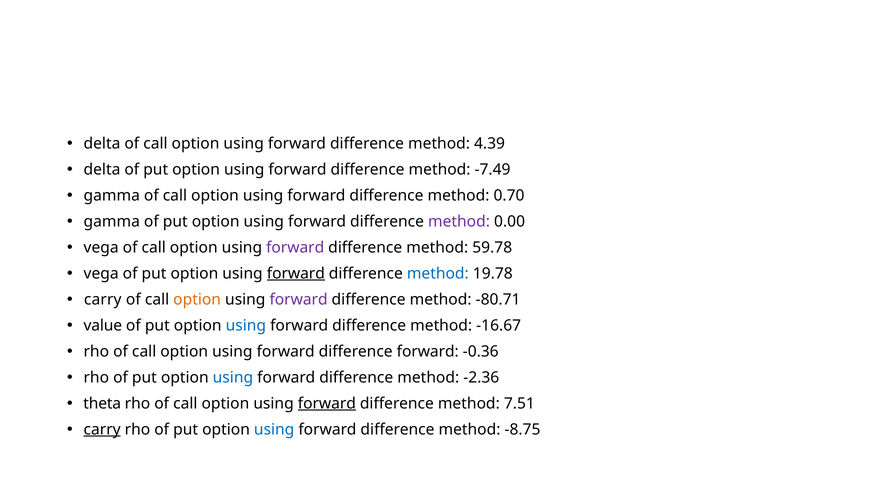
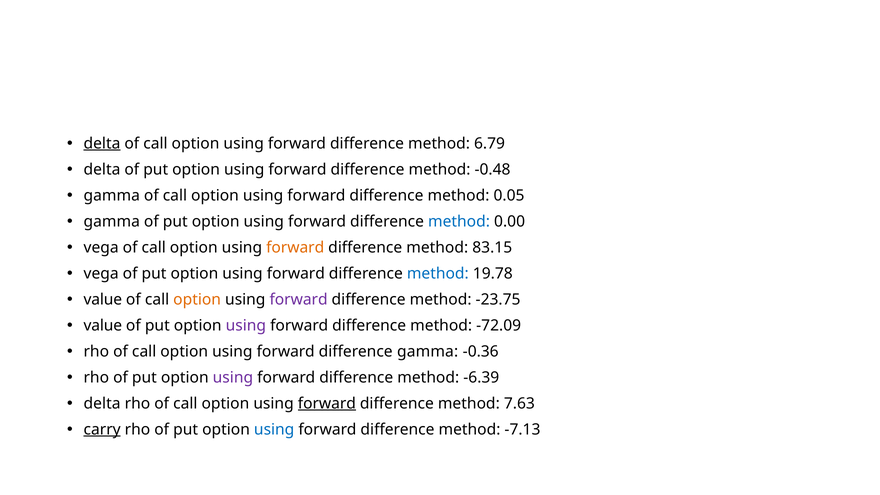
delta underline: none -> present (102, 143)
4.39: 4.39 -> 6.79 (490, 143)
-7.49: -7.49 -> -0.48 (493, 169)
0.70: 0.70 -> 0.05 (509, 195)
method colour: purple -> blue (459, 221)
forward colour: purple -> orange (295, 247)
59.78: 59.78 -> 83.15 (492, 247)
forward underline: present -> none (296, 273)
carry: carry -> value (103, 299)
-80.71: -80.71 -> -23.75 (498, 299)
using colour: blue -> purple (246, 325)
-16.67: -16.67 -> -72.09 (499, 325)
difference forward: forward -> gamma (428, 351)
using colour: blue -> purple (233, 377)
-2.36: -2.36 -> -6.39 (481, 377)
theta: theta -> delta (102, 403)
7.51: 7.51 -> 7.63 (519, 403)
-8.75: -8.75 -> -7.13 (522, 429)
